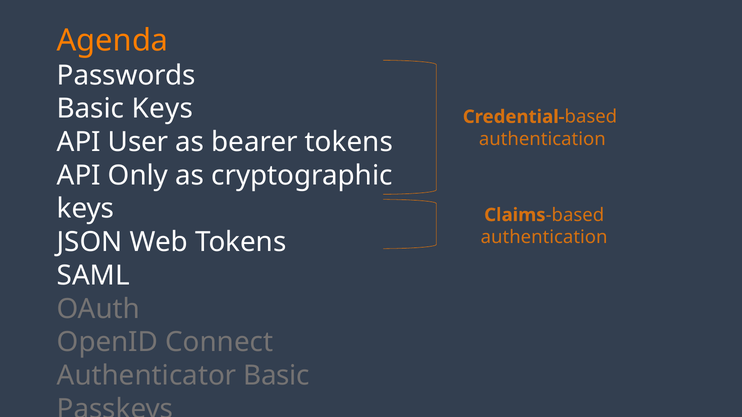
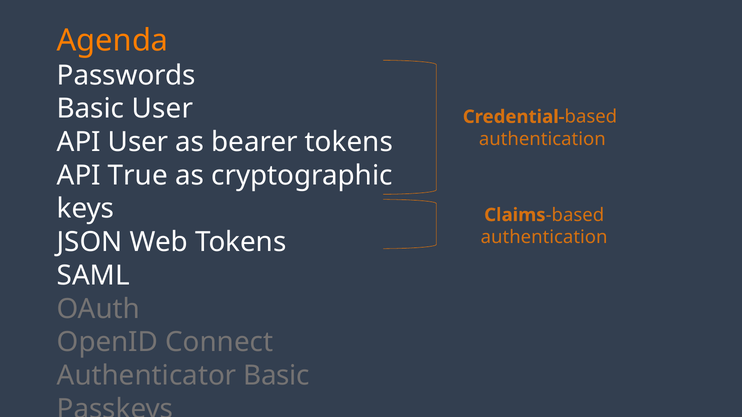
Basic Keys: Keys -> User (162, 109)
Only: Only -> True (138, 176)
